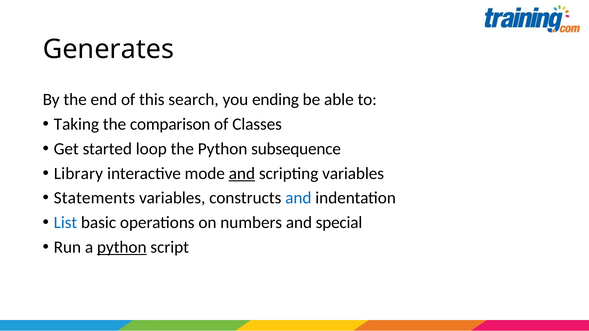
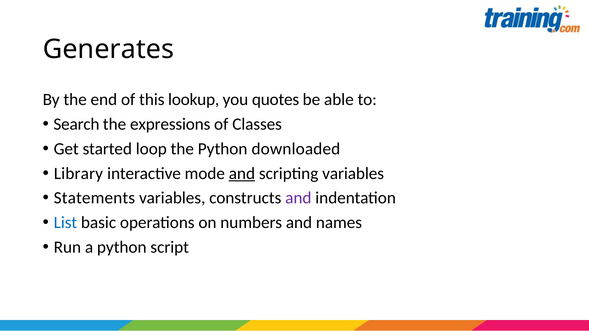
search: search -> lookup (194, 100)
ending: ending -> quotes (276, 100)
Taking: Taking -> Search (76, 124)
comparison: comparison -> expressions (170, 124)
subsequence: subsequence -> downloaded (296, 149)
and colour: blue -> purple (298, 198)
special: special -> names (339, 223)
python underline: present -> none (122, 247)
